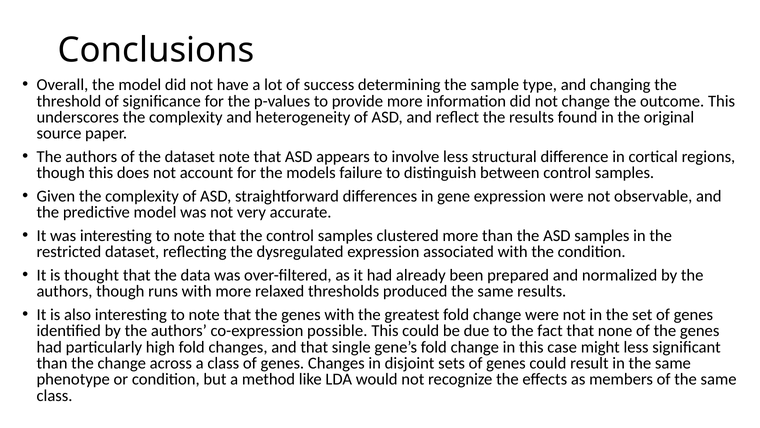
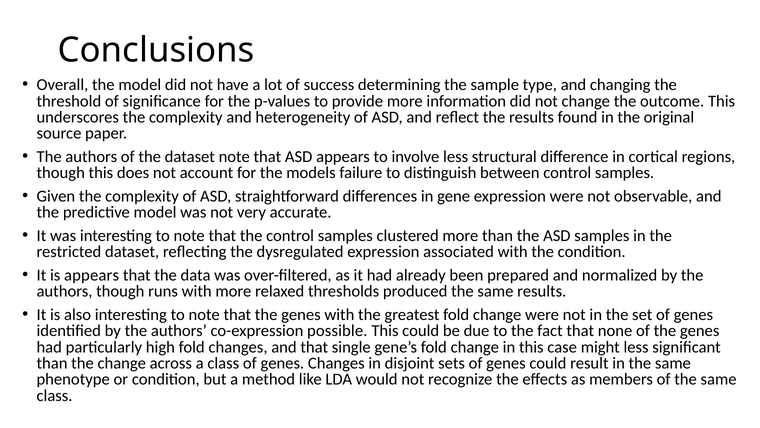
is thought: thought -> appears (92, 275)
